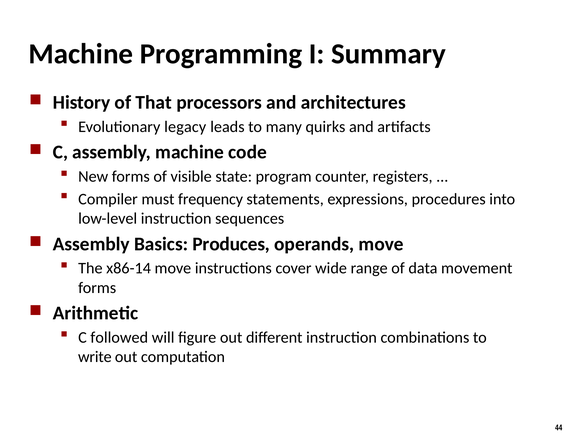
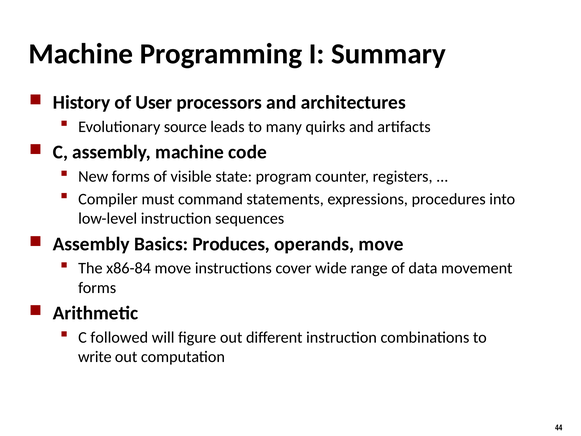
That: That -> User (154, 102)
legacy: legacy -> source (185, 127)
frequency: frequency -> command (211, 199)
x86-14: x86-14 -> x86-84 (129, 268)
